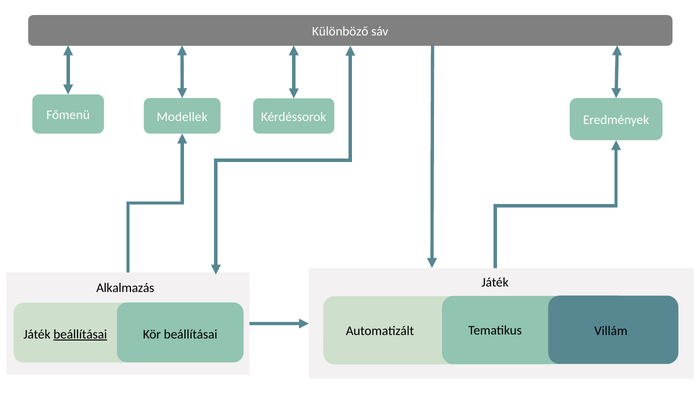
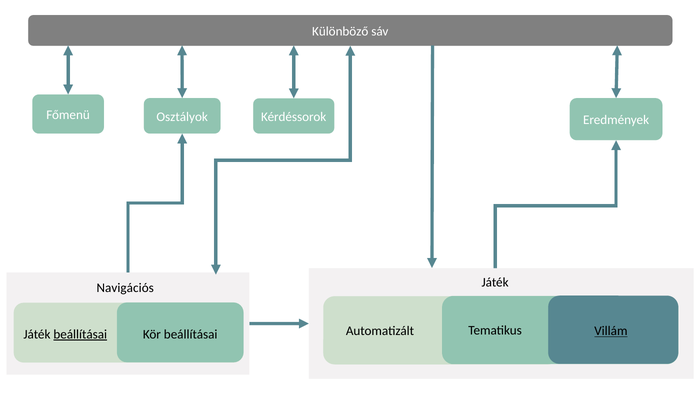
Modellek: Modellek -> Osztályok (182, 117)
Alkalmazás: Alkalmazás -> Navigációs (125, 288)
Villám underline: none -> present (611, 331)
